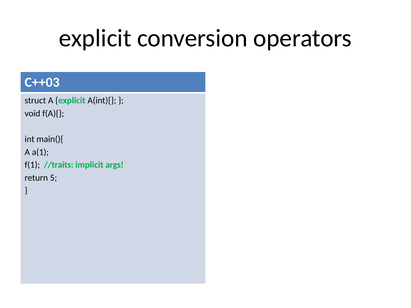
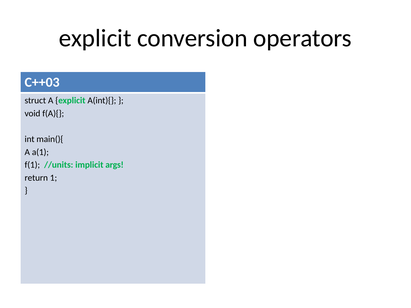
//traits: //traits -> //units (59, 165)
5: 5 -> 1 (54, 178)
